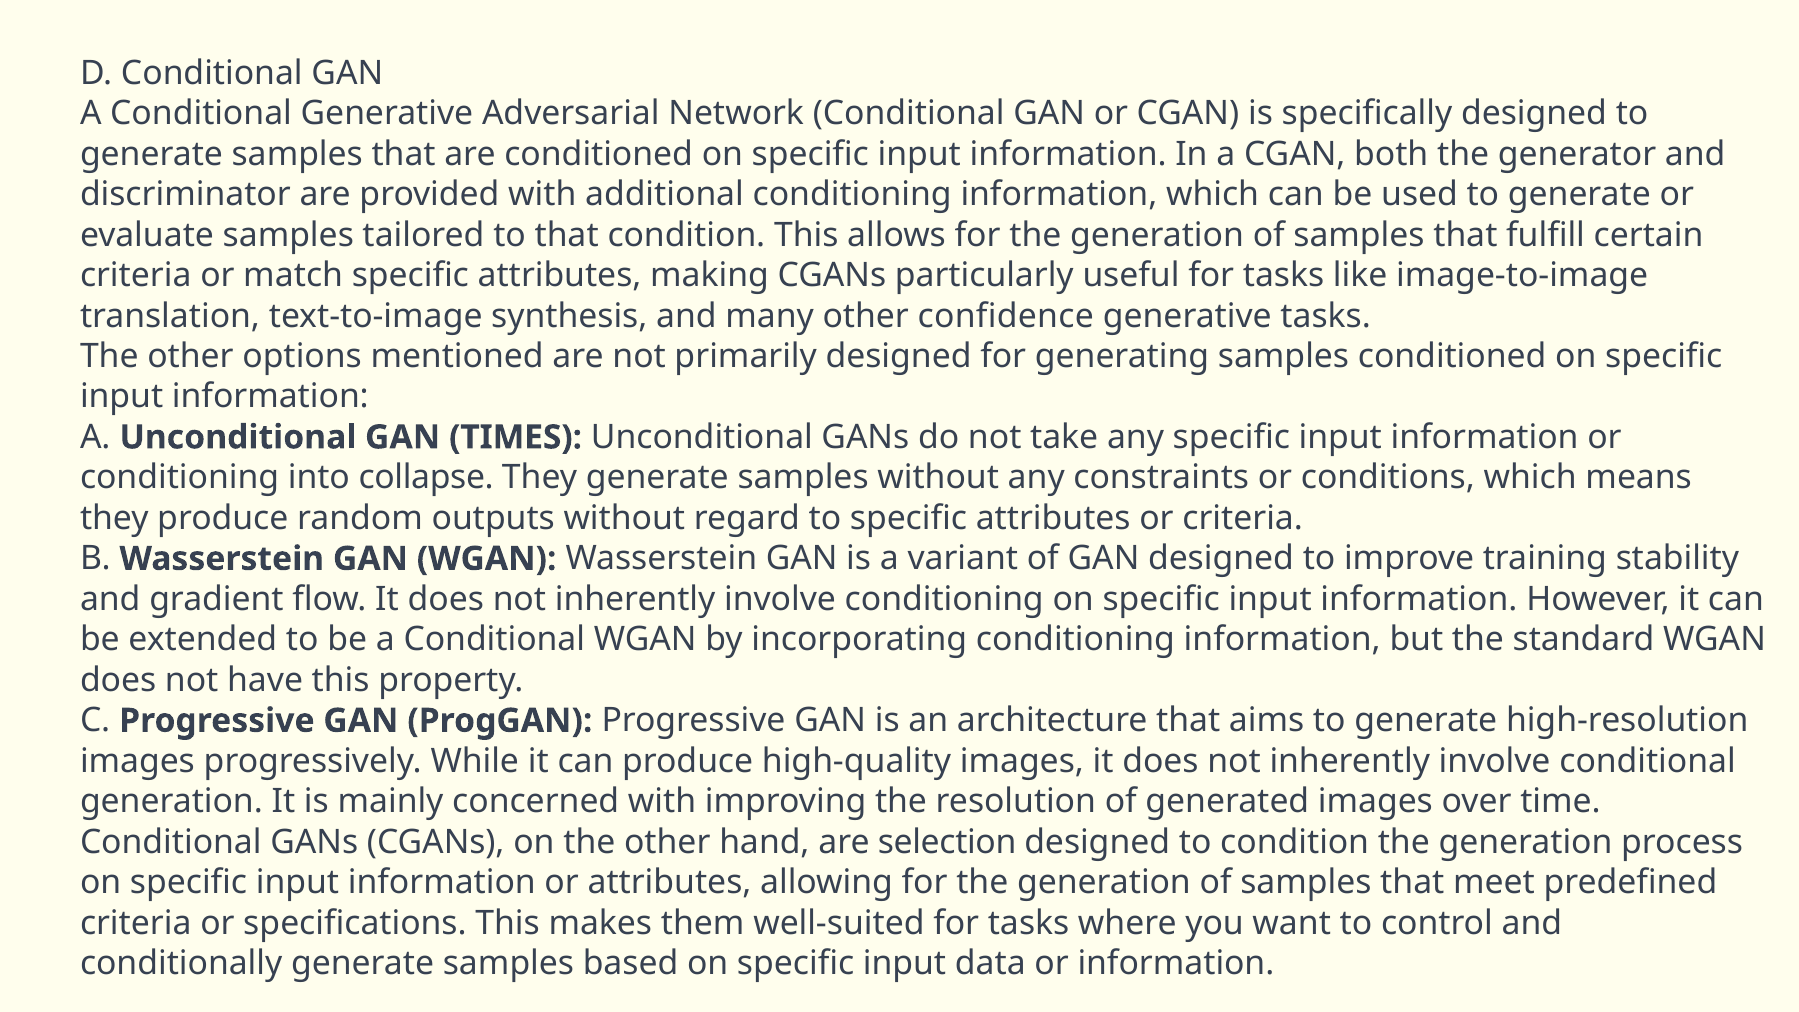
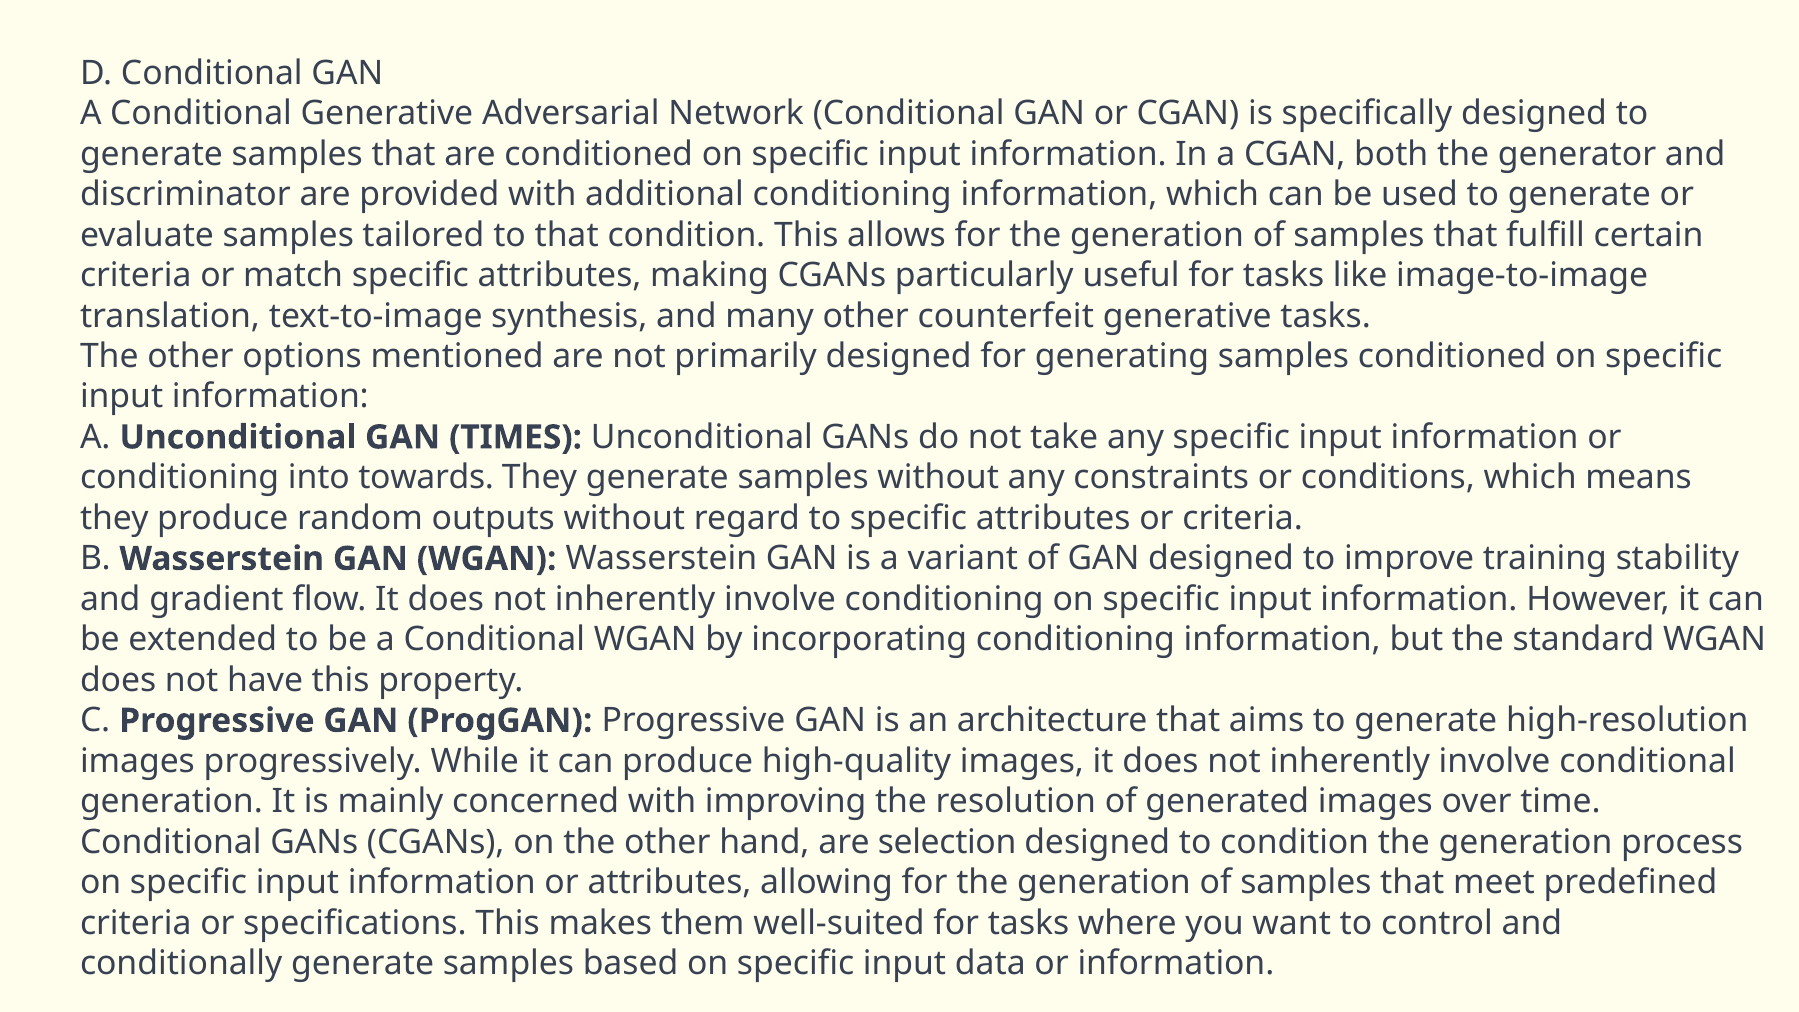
confidence: confidence -> counterfeit (1006, 316)
collapse: collapse -> towards (426, 478)
